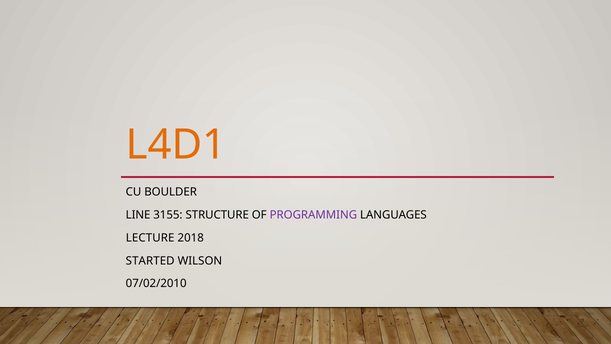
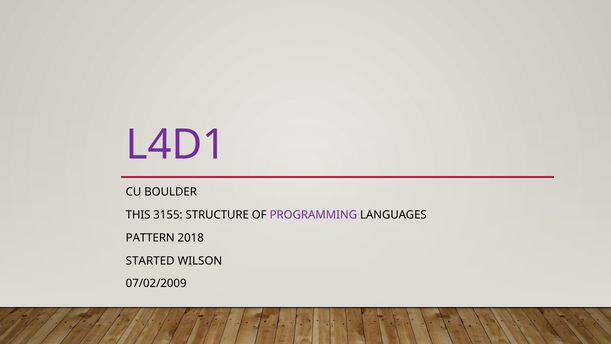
L4D1 colour: orange -> purple (176, 145)
LINE: LINE -> THIS (138, 215)
LECTURE: LECTURE -> PATTERN (150, 238)
07/02/2010: 07/02/2010 -> 07/02/2009 (156, 283)
